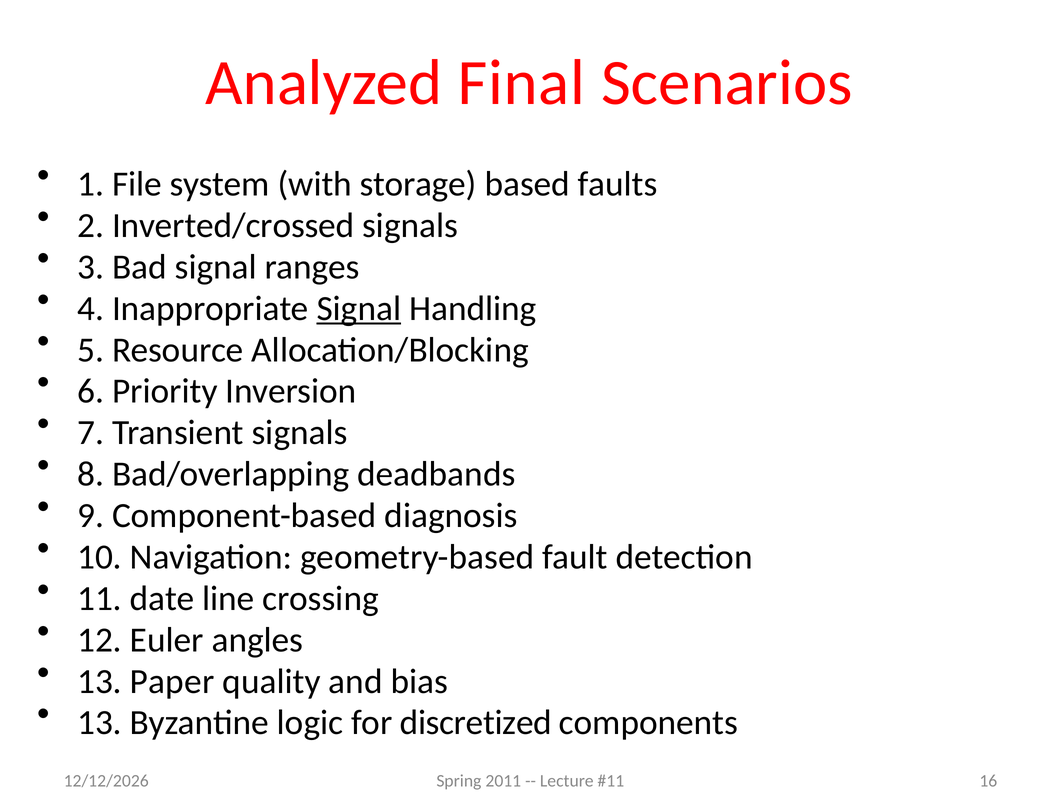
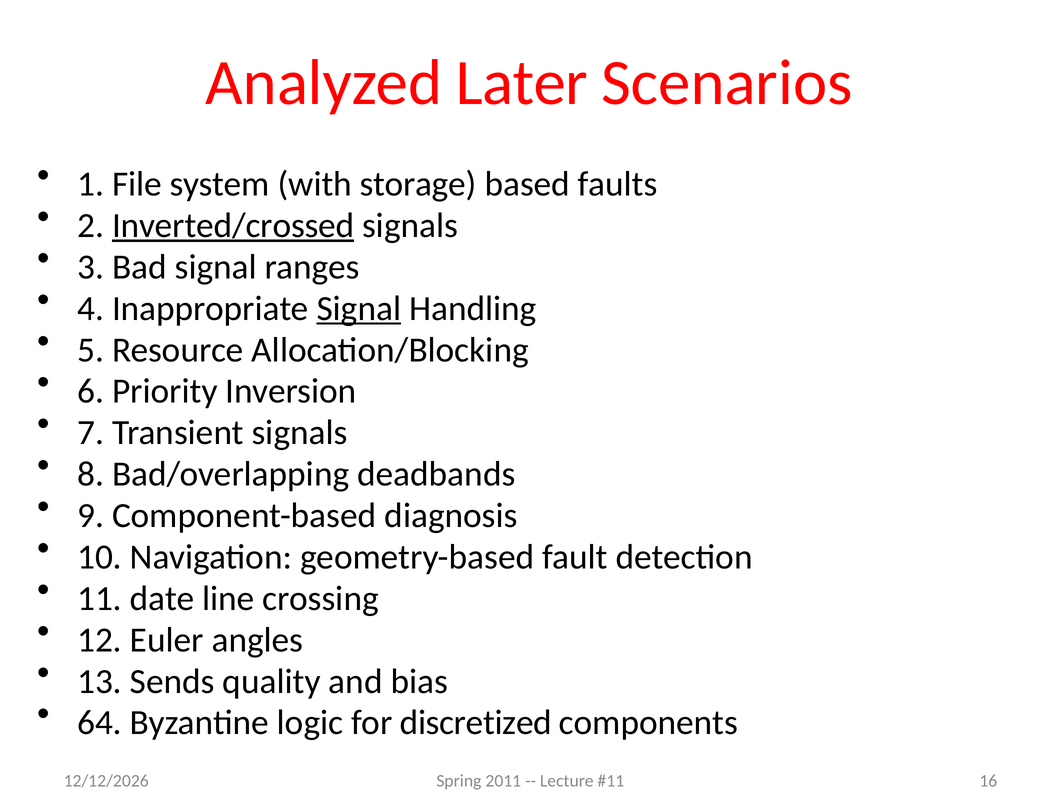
Final: Final -> Later (522, 83)
Inverted/crossed underline: none -> present (233, 226)
Paper: Paper -> Sends (172, 682)
13: 13 -> 64 (100, 724)
